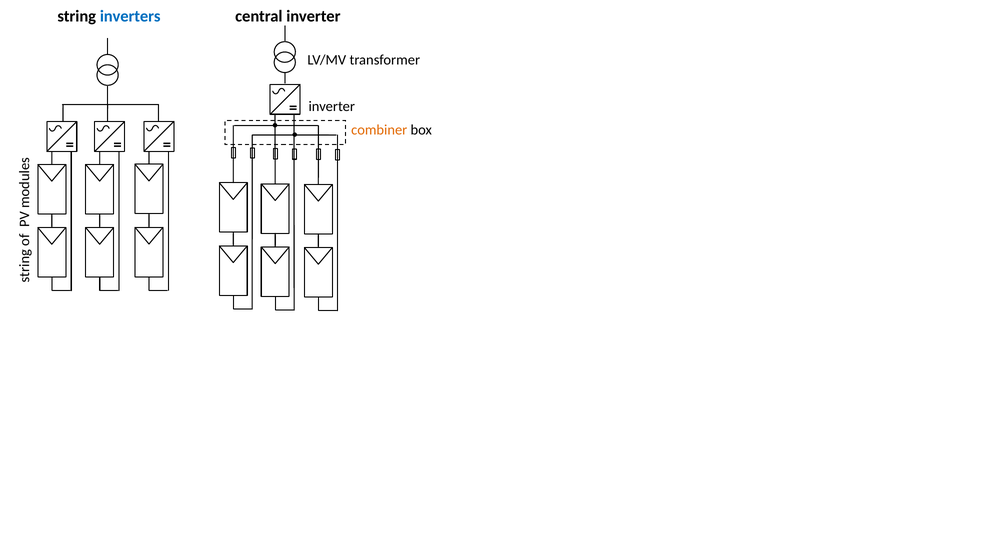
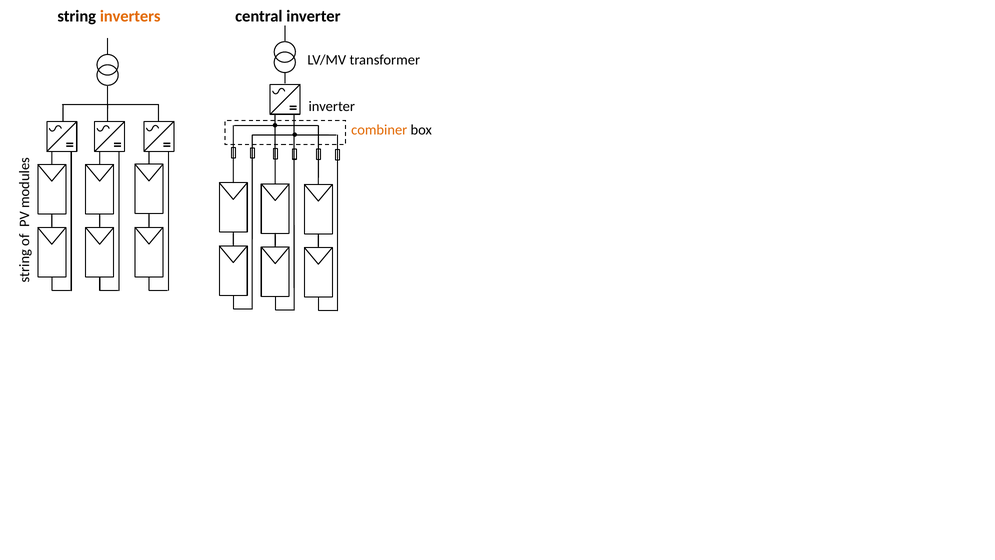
inverters colour: blue -> orange (130, 16)
